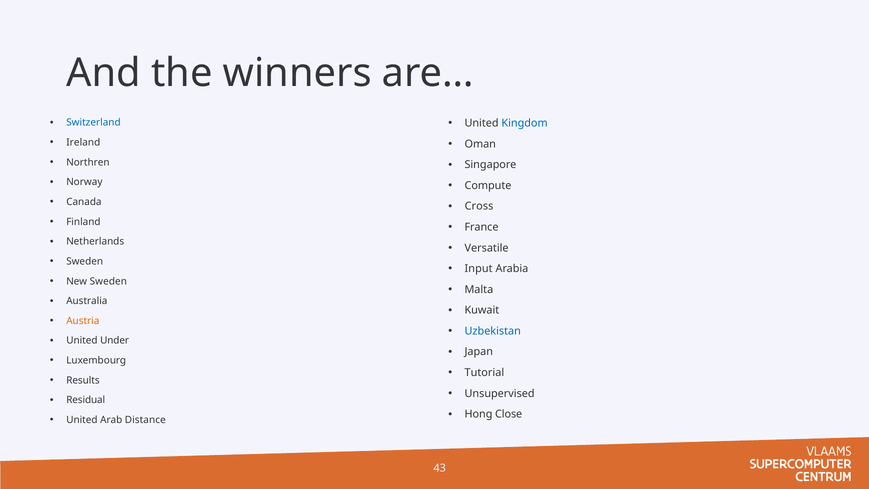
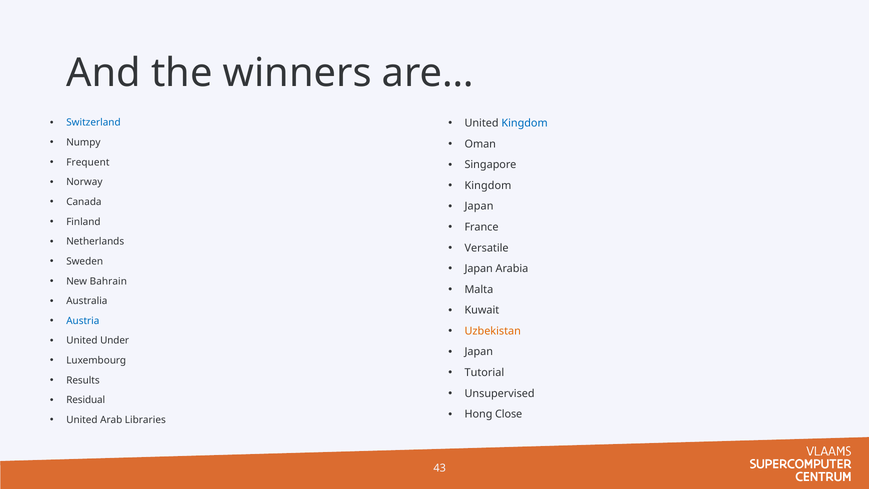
Ireland: Ireland -> Numpy (83, 142)
Northren: Northren -> Frequent (88, 162)
Compute: Compute -> Kingdom (488, 185)
Cross: Cross -> Japan (479, 206)
Input: Input -> Japan (479, 269)
New Sweden: Sweden -> Bahrain (108, 281)
Austria colour: orange -> blue (83, 321)
Uzbekistan colour: blue -> orange (493, 331)
Distance: Distance -> Libraries (145, 420)
